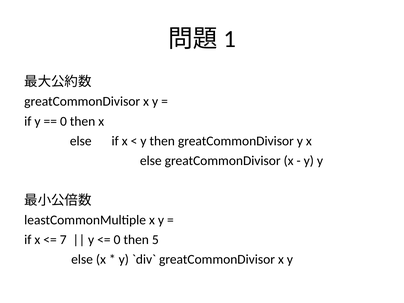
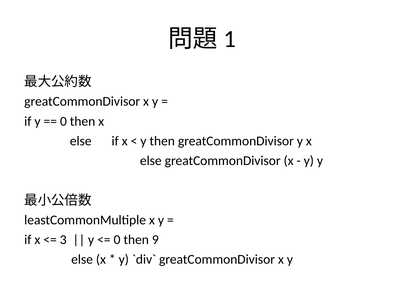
7: 7 -> 3 (63, 240)
5: 5 -> 9 (155, 240)
